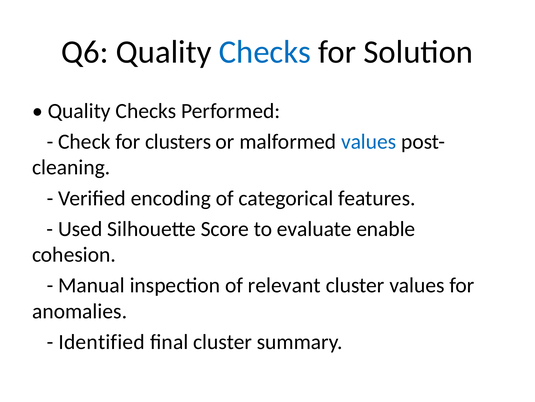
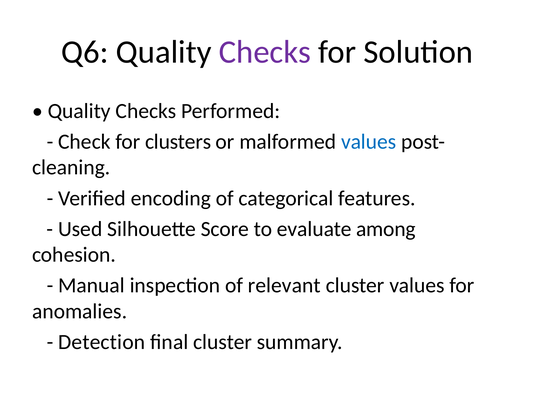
Checks colour: blue -> purple (265, 52)
enable: enable -> among (386, 228)
Identified: Identified -> Detection (102, 341)
